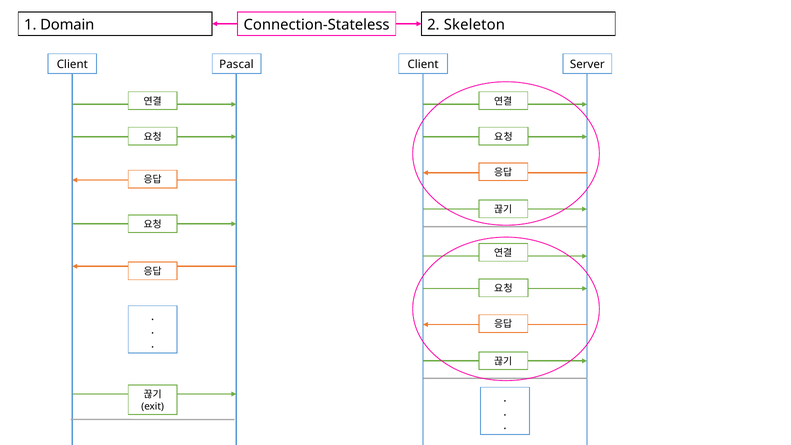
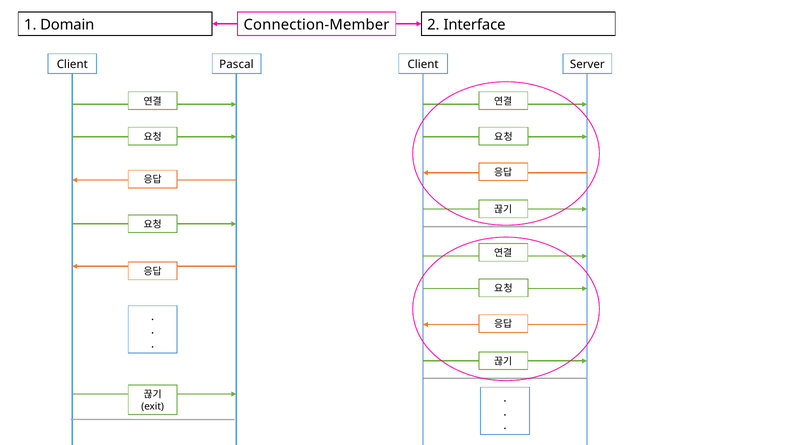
Connection-Stateless: Connection-Stateless -> Connection-Member (316, 25)
Skeleton: Skeleton -> Interface (475, 25)
